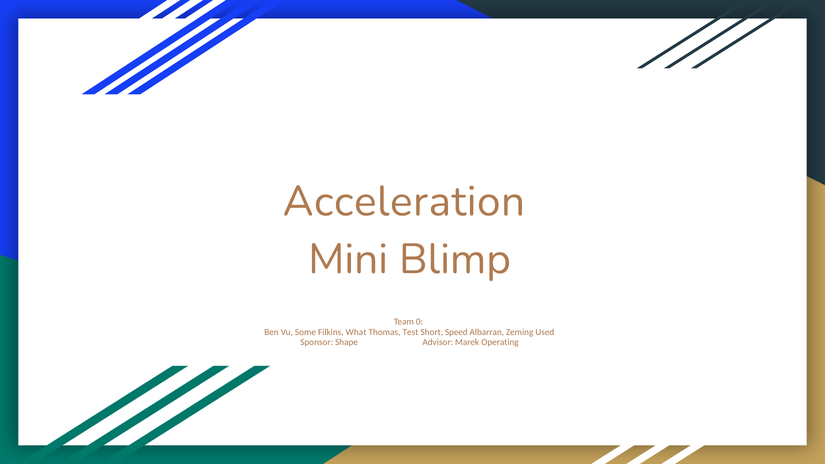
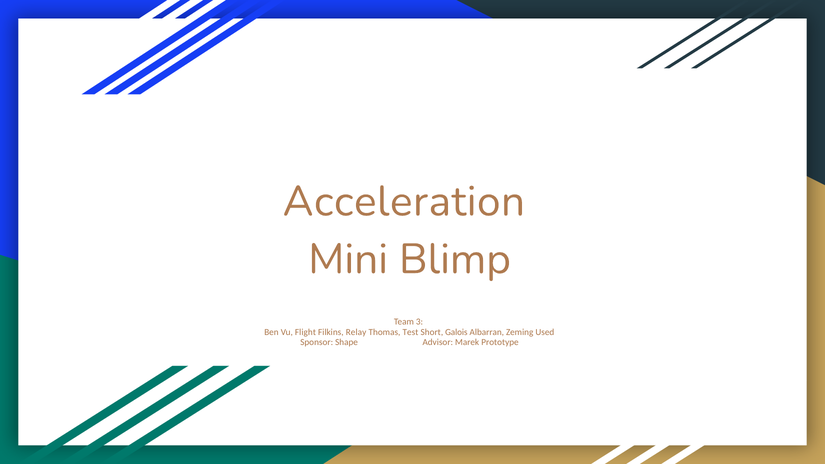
0: 0 -> 3 (419, 322)
Some: Some -> Flight (305, 332)
What: What -> Relay (356, 332)
Speed: Speed -> Galois (456, 332)
Operating: Operating -> Prototype (500, 342)
